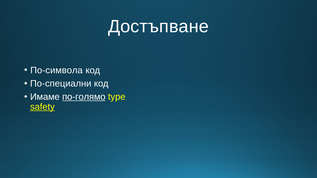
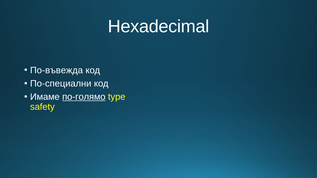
Достъпване: Достъпване -> Hexadecimal (159, 27)
По-символа: По-символа -> По-въвежда (57, 70)
safety underline: present -> none (42, 107)
